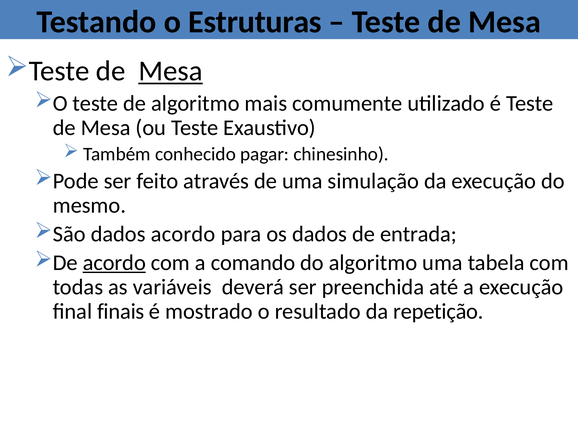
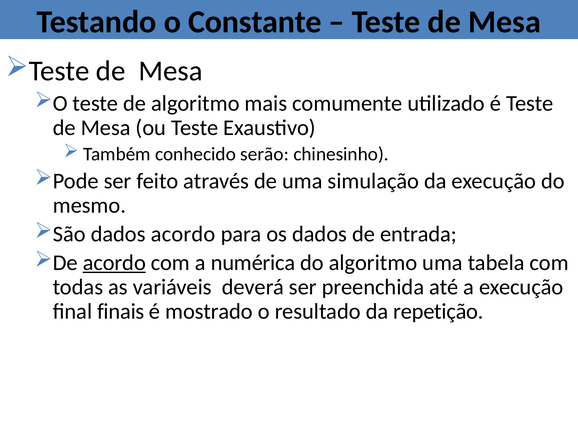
Estruturas: Estruturas -> Constante (255, 22)
Mesa underline: present -> none (171, 71)
pagar: pagar -> serão (265, 154)
comando: comando -> numérica (253, 263)
